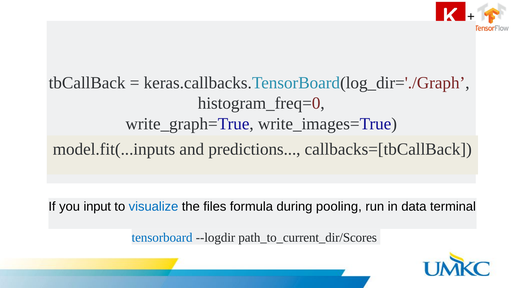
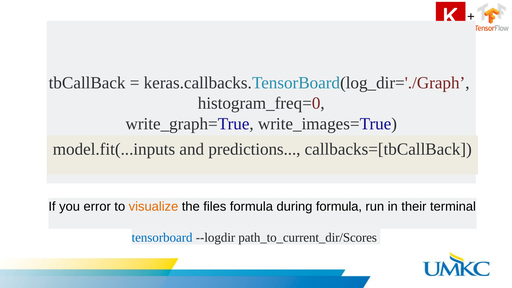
input: input -> error (97, 207)
visualize colour: blue -> orange (154, 207)
during pooling: pooling -> formula (339, 207)
data: data -> their (414, 207)
